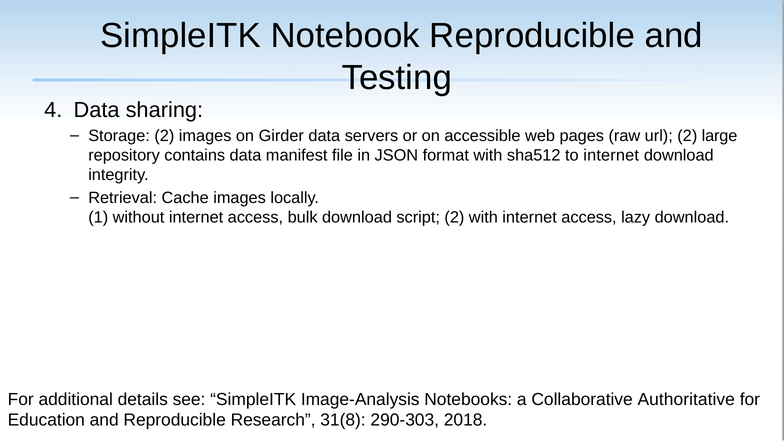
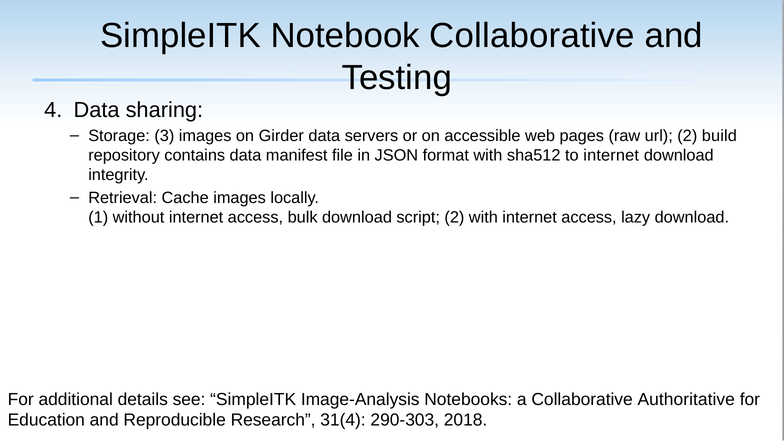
Notebook Reproducible: Reproducible -> Collaborative (532, 36)
Storage 2: 2 -> 3 (164, 136)
large: large -> build (719, 136)
31(8: 31(8 -> 31(4 (343, 420)
